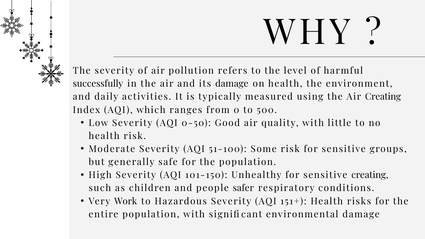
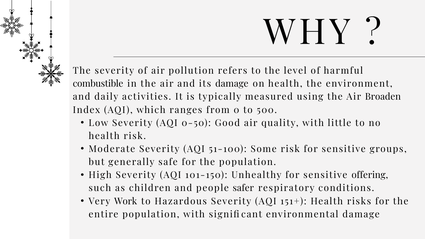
successfully: successfully -> combustible (98, 84)
Air Creating: Creating -> Broaden (383, 97)
sensitive creating: creating -> offering (370, 175)
